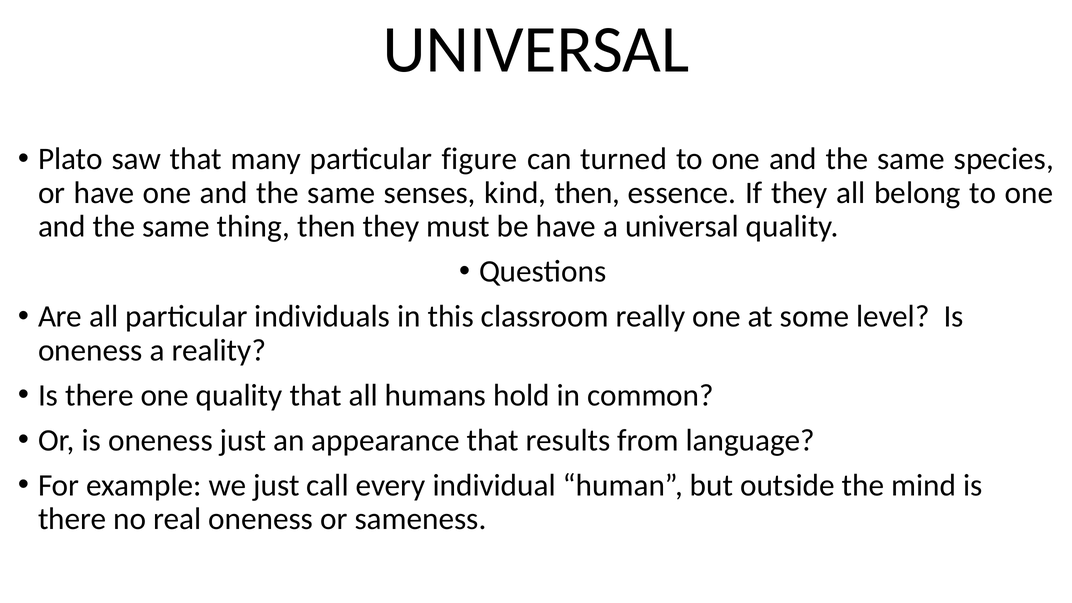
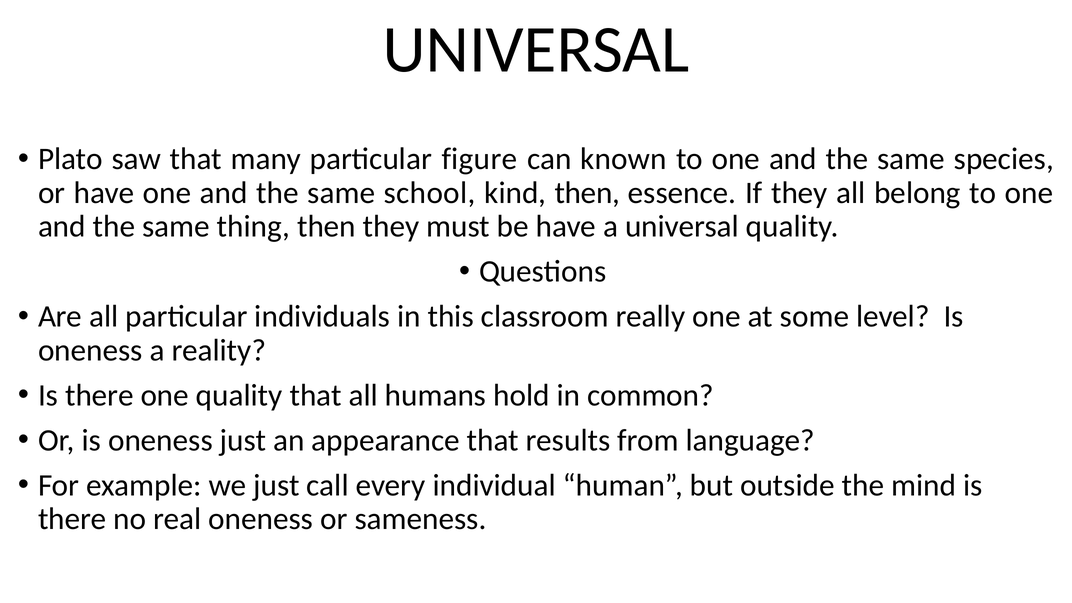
turned: turned -> known (624, 159)
senses: senses -> school (430, 193)
